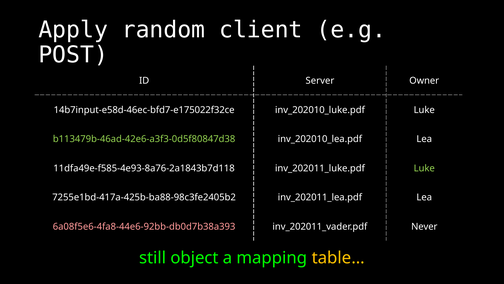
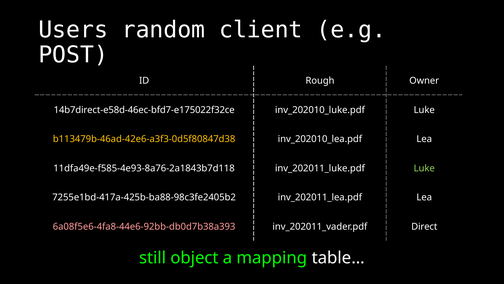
Apply: Apply -> Users (73, 30)
Server: Server -> Rough (320, 81)
14b7input-e58d-46ec-bfd7-e175022f32ce: 14b7input-e58d-46ec-bfd7-e175022f32ce -> 14b7direct-e58d-46ec-bfd7-e175022f32ce (144, 110)
b113479b-46ad-42e6-a3f3-0d5f80847d38 colour: light green -> yellow (144, 139)
Never: Never -> Direct (424, 226)
table… colour: yellow -> white (338, 257)
